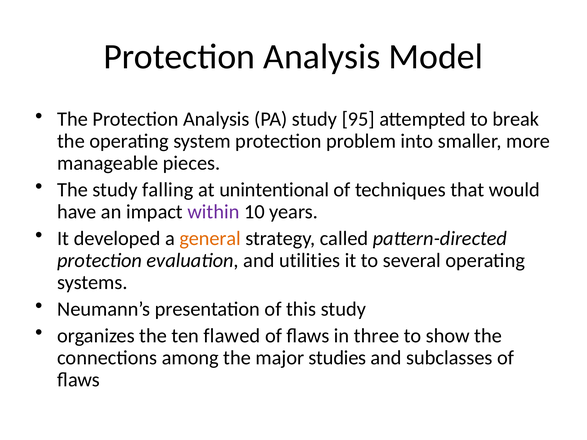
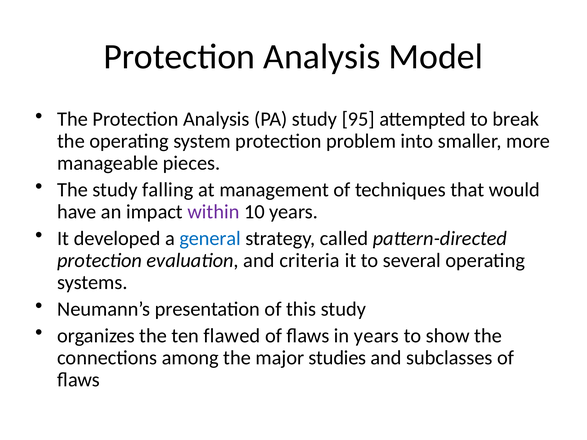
unintentional: unintentional -> management (274, 190)
general colour: orange -> blue (210, 239)
utilities: utilities -> criteria (310, 261)
in three: three -> years (376, 336)
